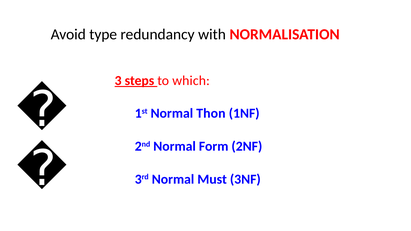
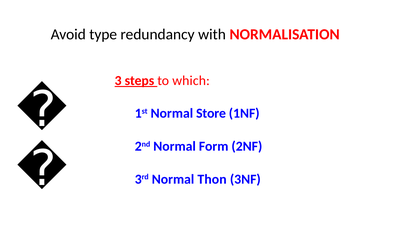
Thon: Thon -> Store (211, 114)
Must: Must -> Thon (212, 179)
